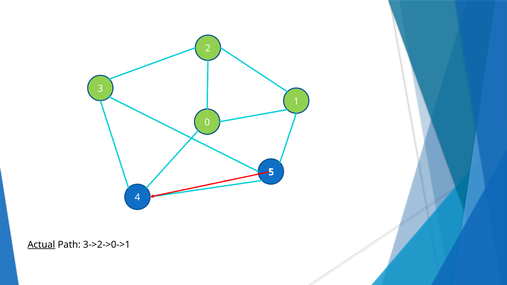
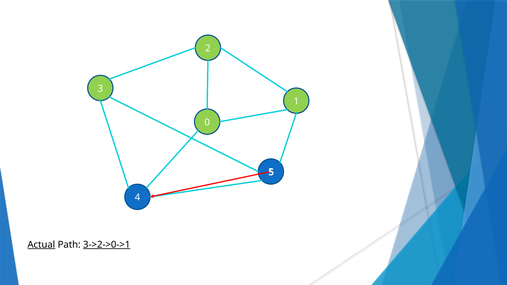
3->2->0->1 underline: none -> present (107, 245)
